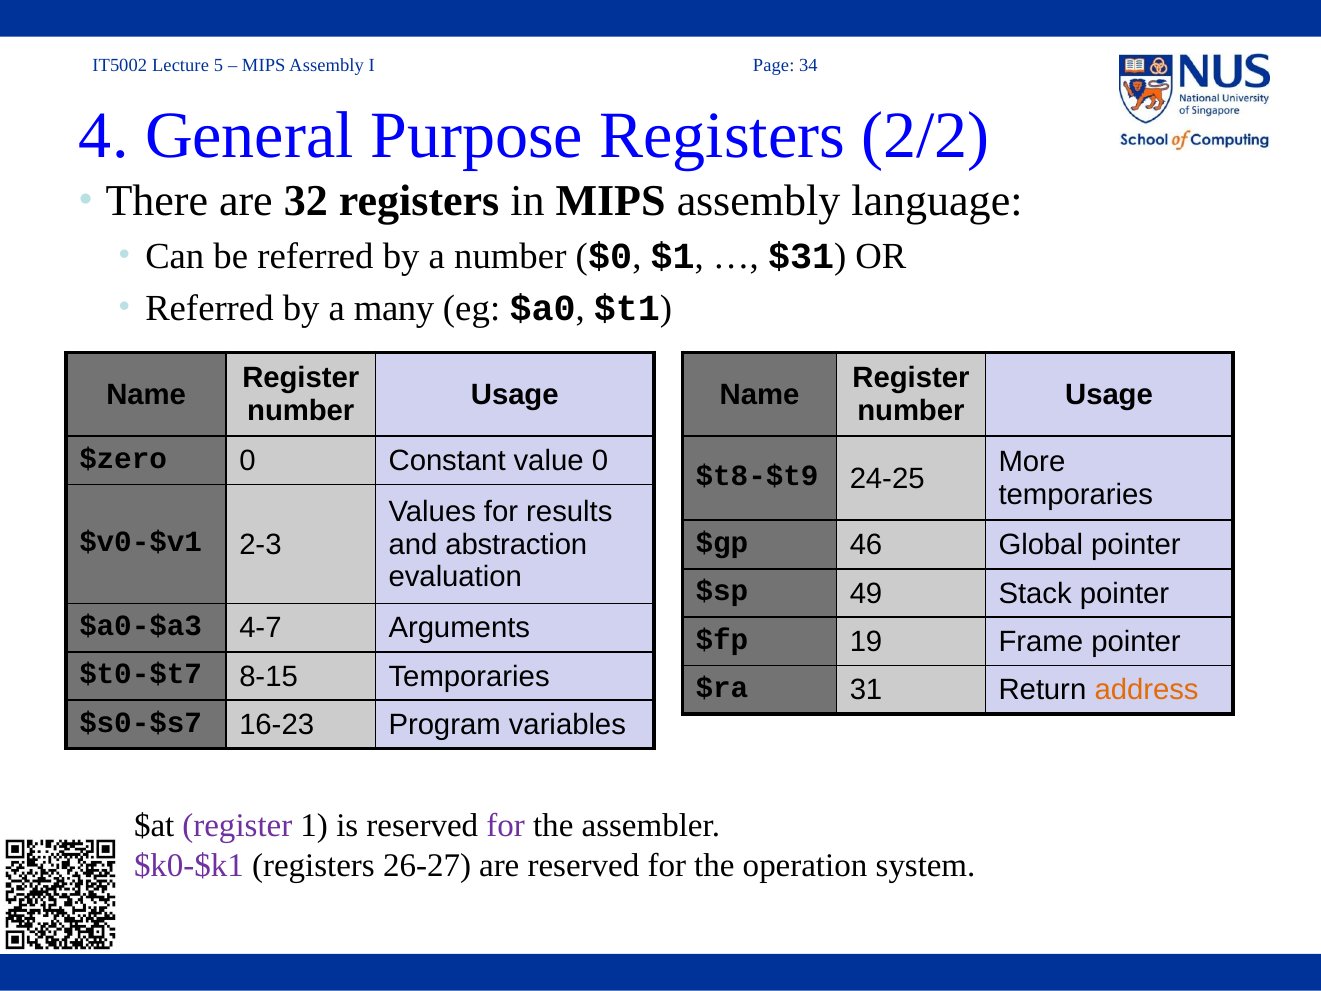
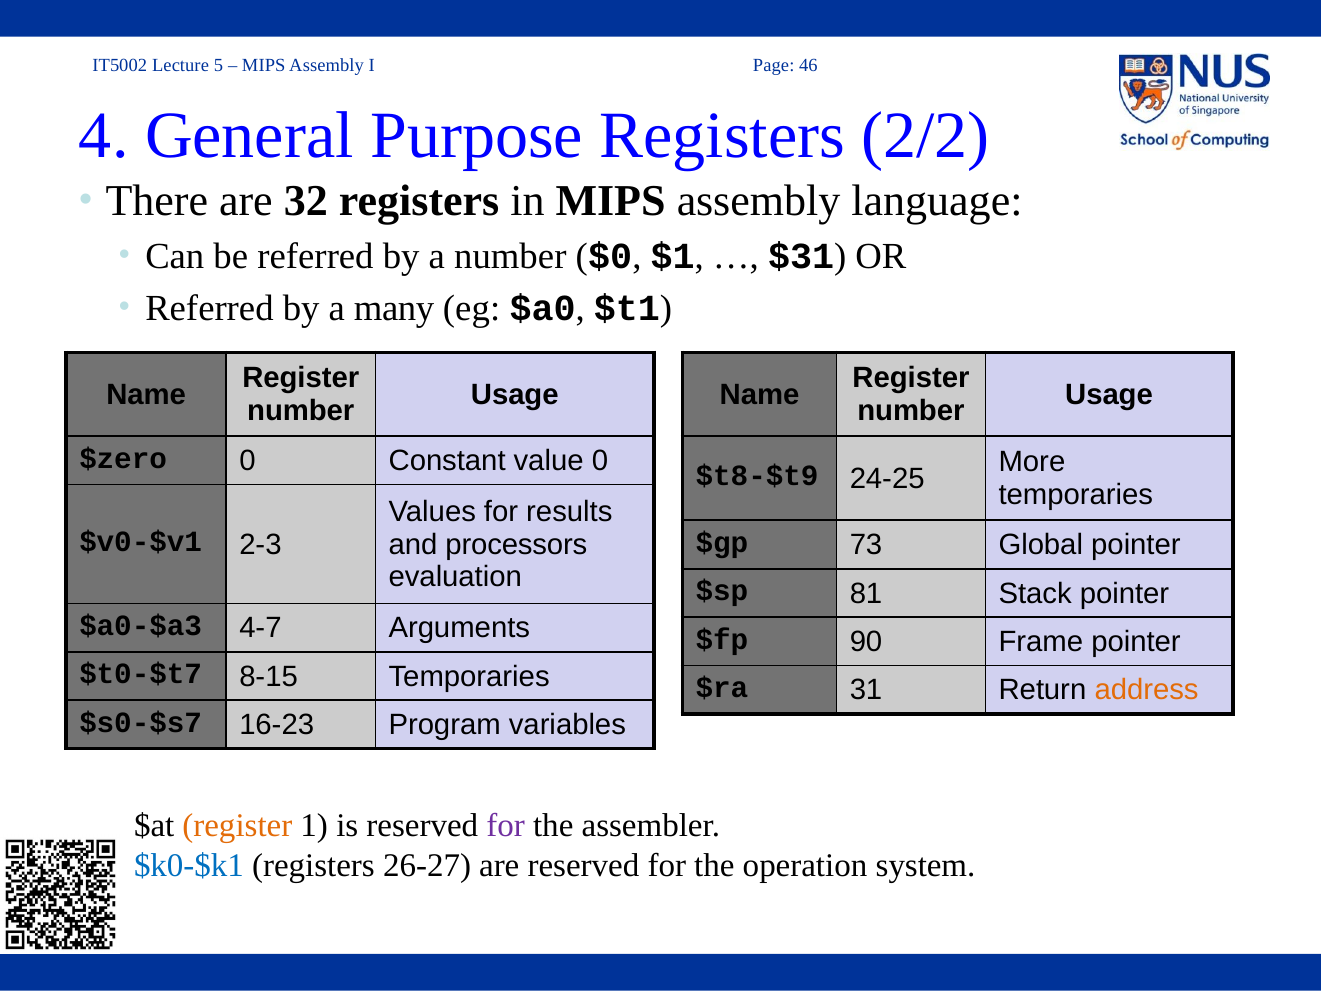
34: 34 -> 46 (808, 66)
abstraction: abstraction -> processors (516, 544)
46: 46 -> 73 (866, 545)
49: 49 -> 81 (866, 593)
19: 19 -> 90 (866, 642)
register colour: purple -> orange (237, 825)
$k0-$k1 colour: purple -> blue (189, 865)
